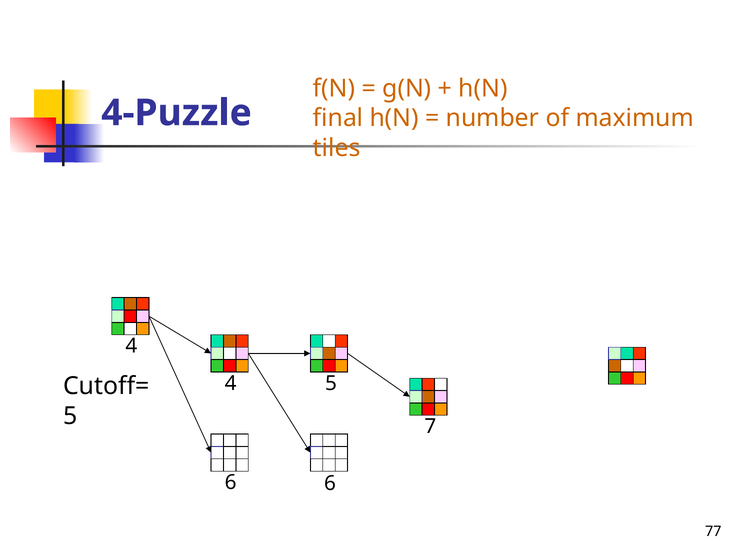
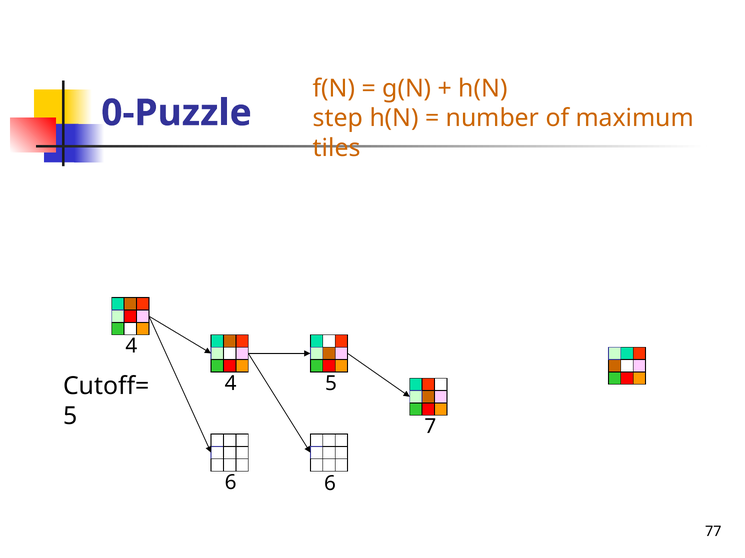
4-Puzzle: 4-Puzzle -> 0-Puzzle (177, 113)
final: final -> step (338, 118)
